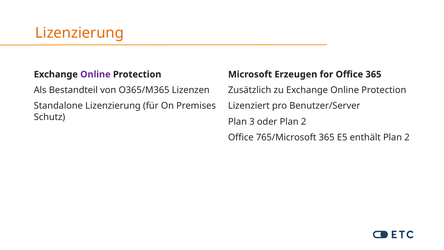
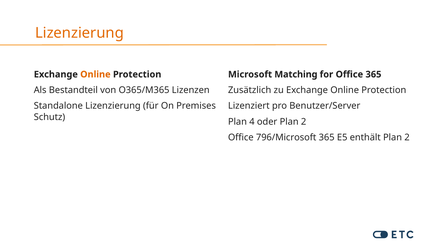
Online colour: purple -> orange (95, 74)
Erzeugen: Erzeugen -> Matching (296, 74)
3: 3 -> 4 (252, 121)
765/Microsoft: 765/Microsoft -> 796/Microsoft (286, 137)
